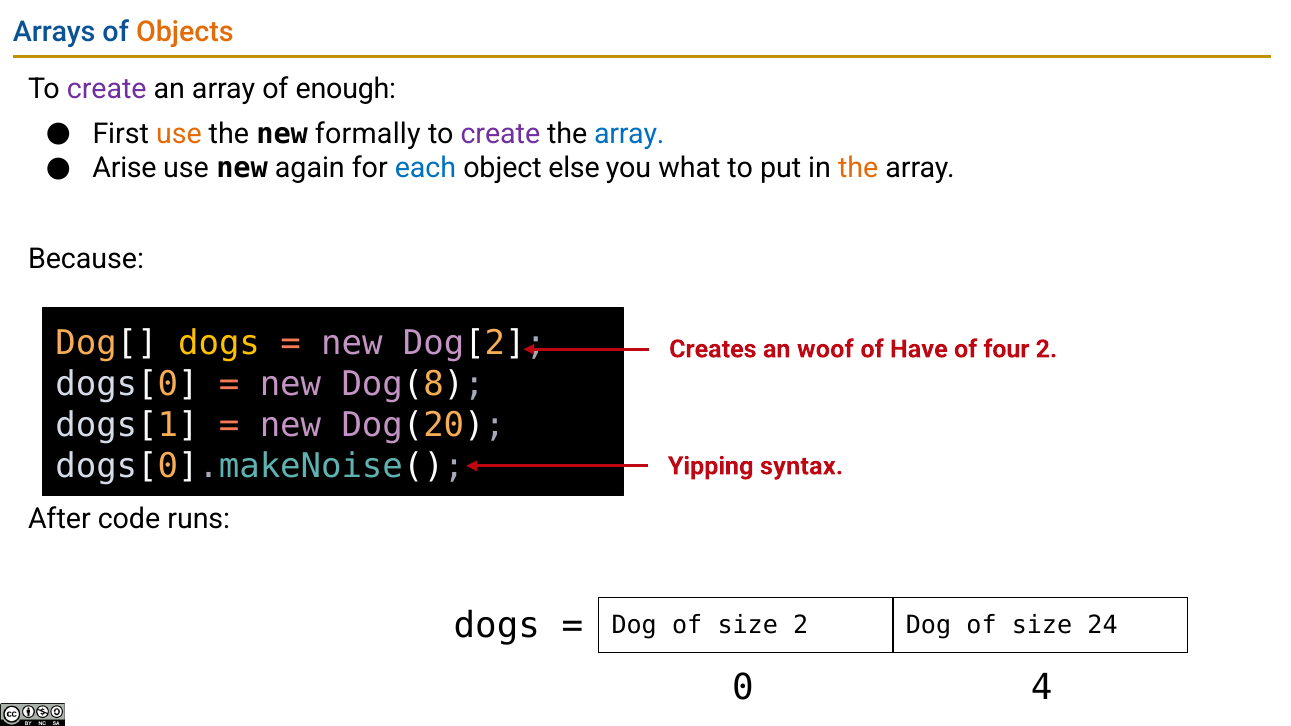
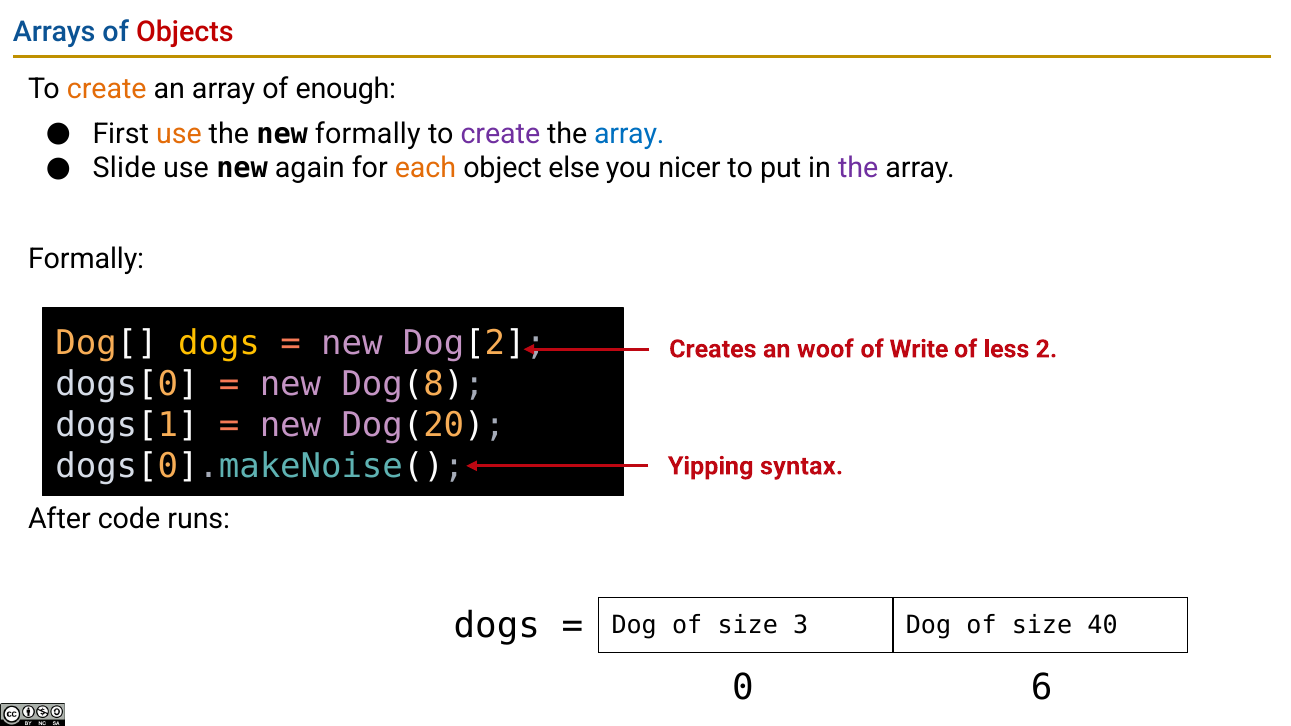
Objects colour: orange -> red (185, 32)
create colour: purple -> orange (107, 89)
Arise: Arise -> Slide (124, 168)
each colour: blue -> orange (426, 168)
what: what -> nicer (689, 168)
the colour: orange -> purple (858, 168)
Because: Because -> Formally (86, 259)
Have: Have -> Write (919, 349)
four: four -> less (1006, 349)
size 2: 2 -> 3 (801, 626)
24: 24 -> 40 (1103, 626)
4: 4 -> 6 (1042, 688)
